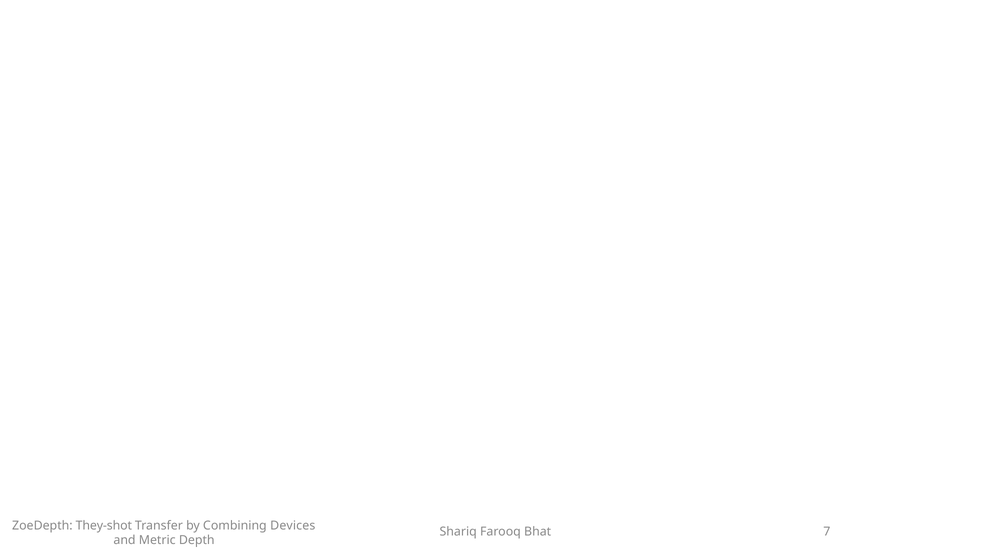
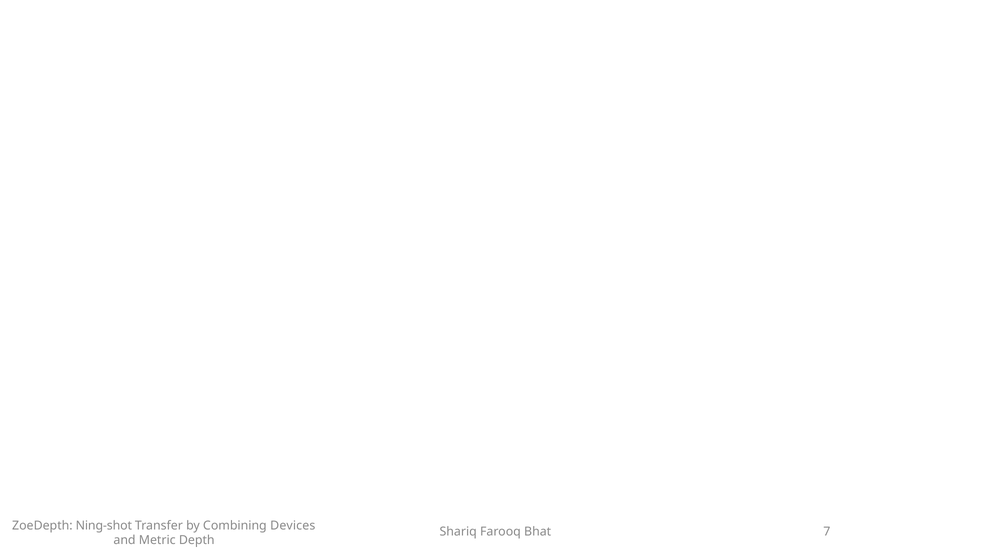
They-shot: They-shot -> Ning-shot (104, 525)
